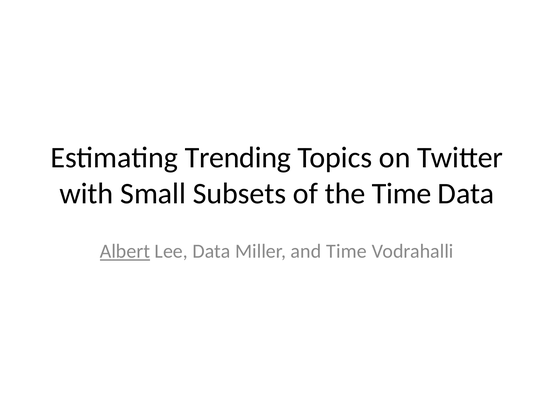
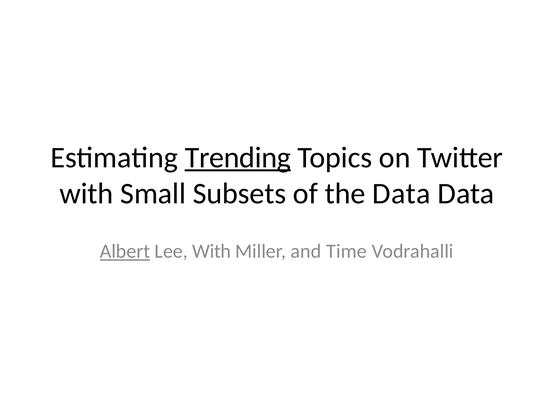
Trending underline: none -> present (238, 158)
the Time: Time -> Data (401, 194)
Lee Data: Data -> With (212, 252)
